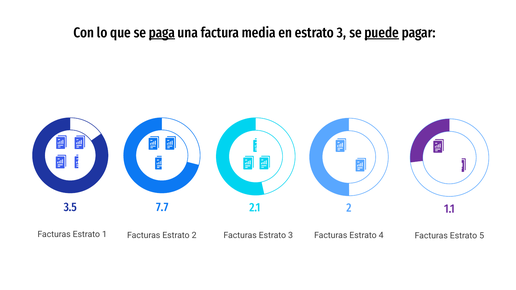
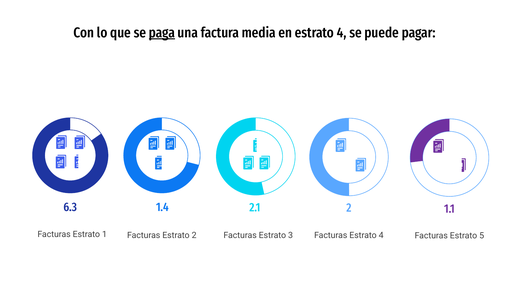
en estrato 3: 3 -> 4 (342, 33)
puede underline: present -> none (382, 33)
3.5: 3.5 -> 6.3 (70, 207)
7.7: 7.7 -> 1.4 (162, 207)
